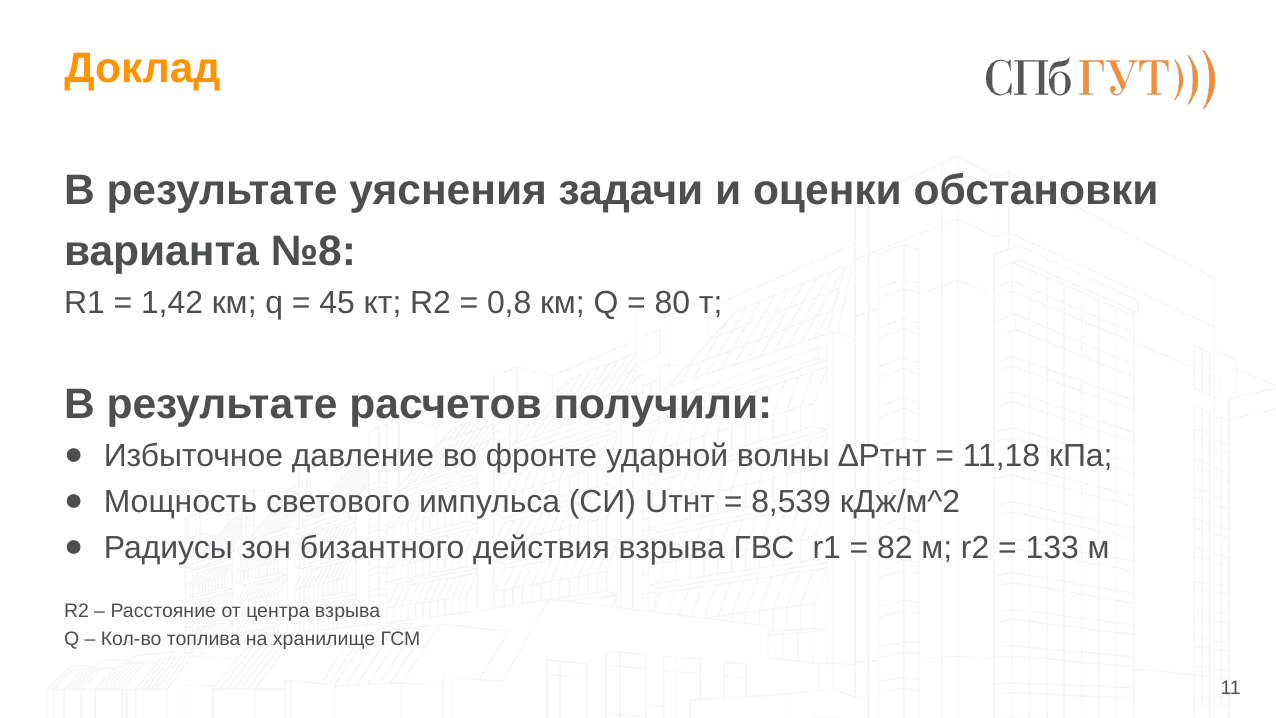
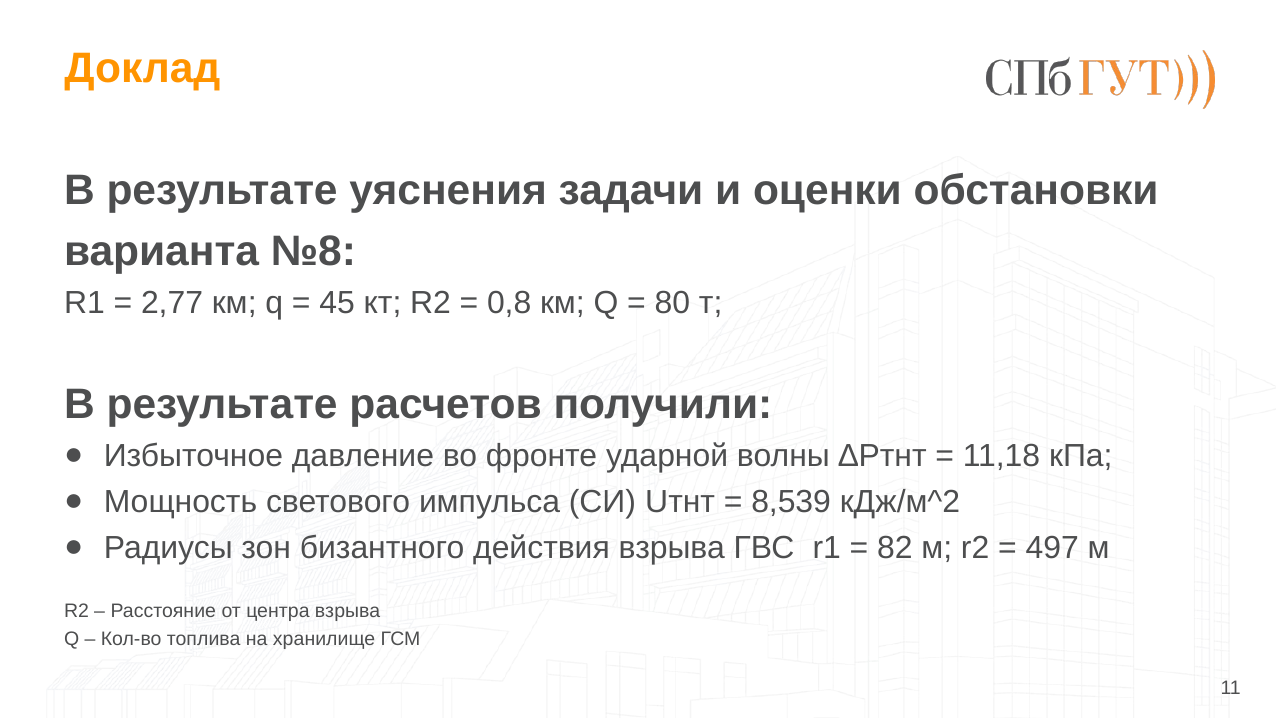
1,42: 1,42 -> 2,77 (172, 303)
133: 133 -> 497 (1052, 548)
